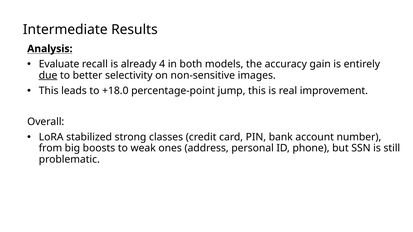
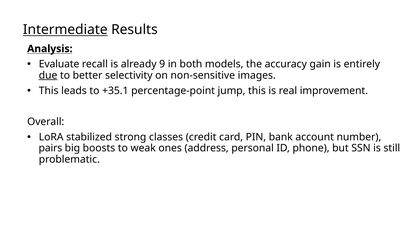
Intermediate underline: none -> present (65, 30)
4: 4 -> 9 (162, 64)
+18.0: +18.0 -> +35.1 (115, 91)
from: from -> pairs (50, 148)
